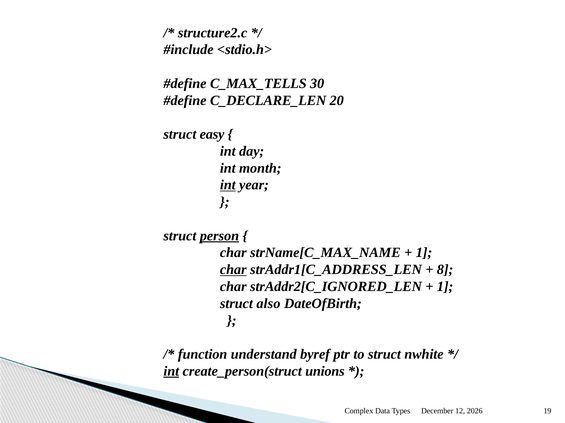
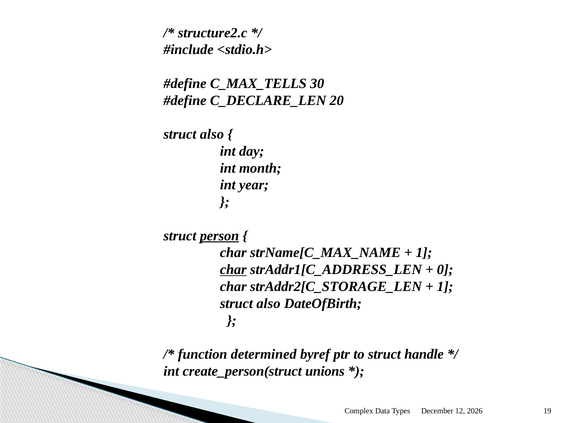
easy: easy -> also (212, 134)
int underline: present -> none (228, 185)
8: 8 -> 0 (445, 270)
strAddr2[C_IGNORED_LEN: strAddr2[C_IGNORED_LEN -> strAddr2[C_STORAGE_LEN (336, 287)
understand: understand -> determined (264, 355)
nwhite: nwhite -> handle (424, 355)
int underline: present -> none (171, 372)
